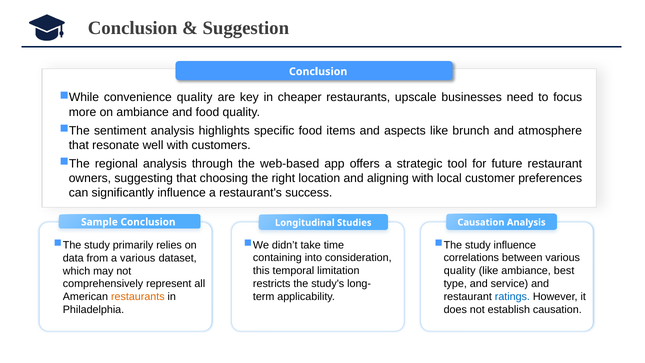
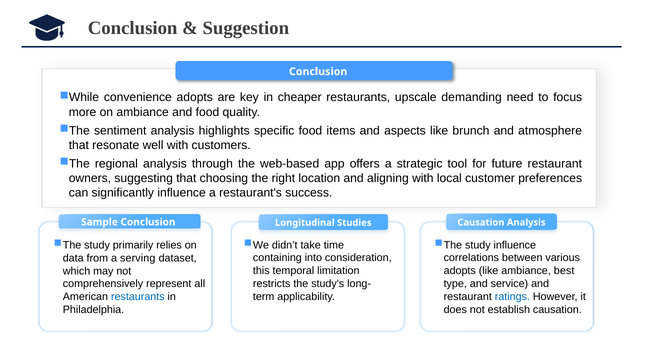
convenience quality: quality -> adopts (195, 97)
businesses: businesses -> demanding (472, 97)
a various: various -> serving (138, 258)
quality: quality -> adopts (460, 271)
restaurants colour: orange -> blue (138, 297)
